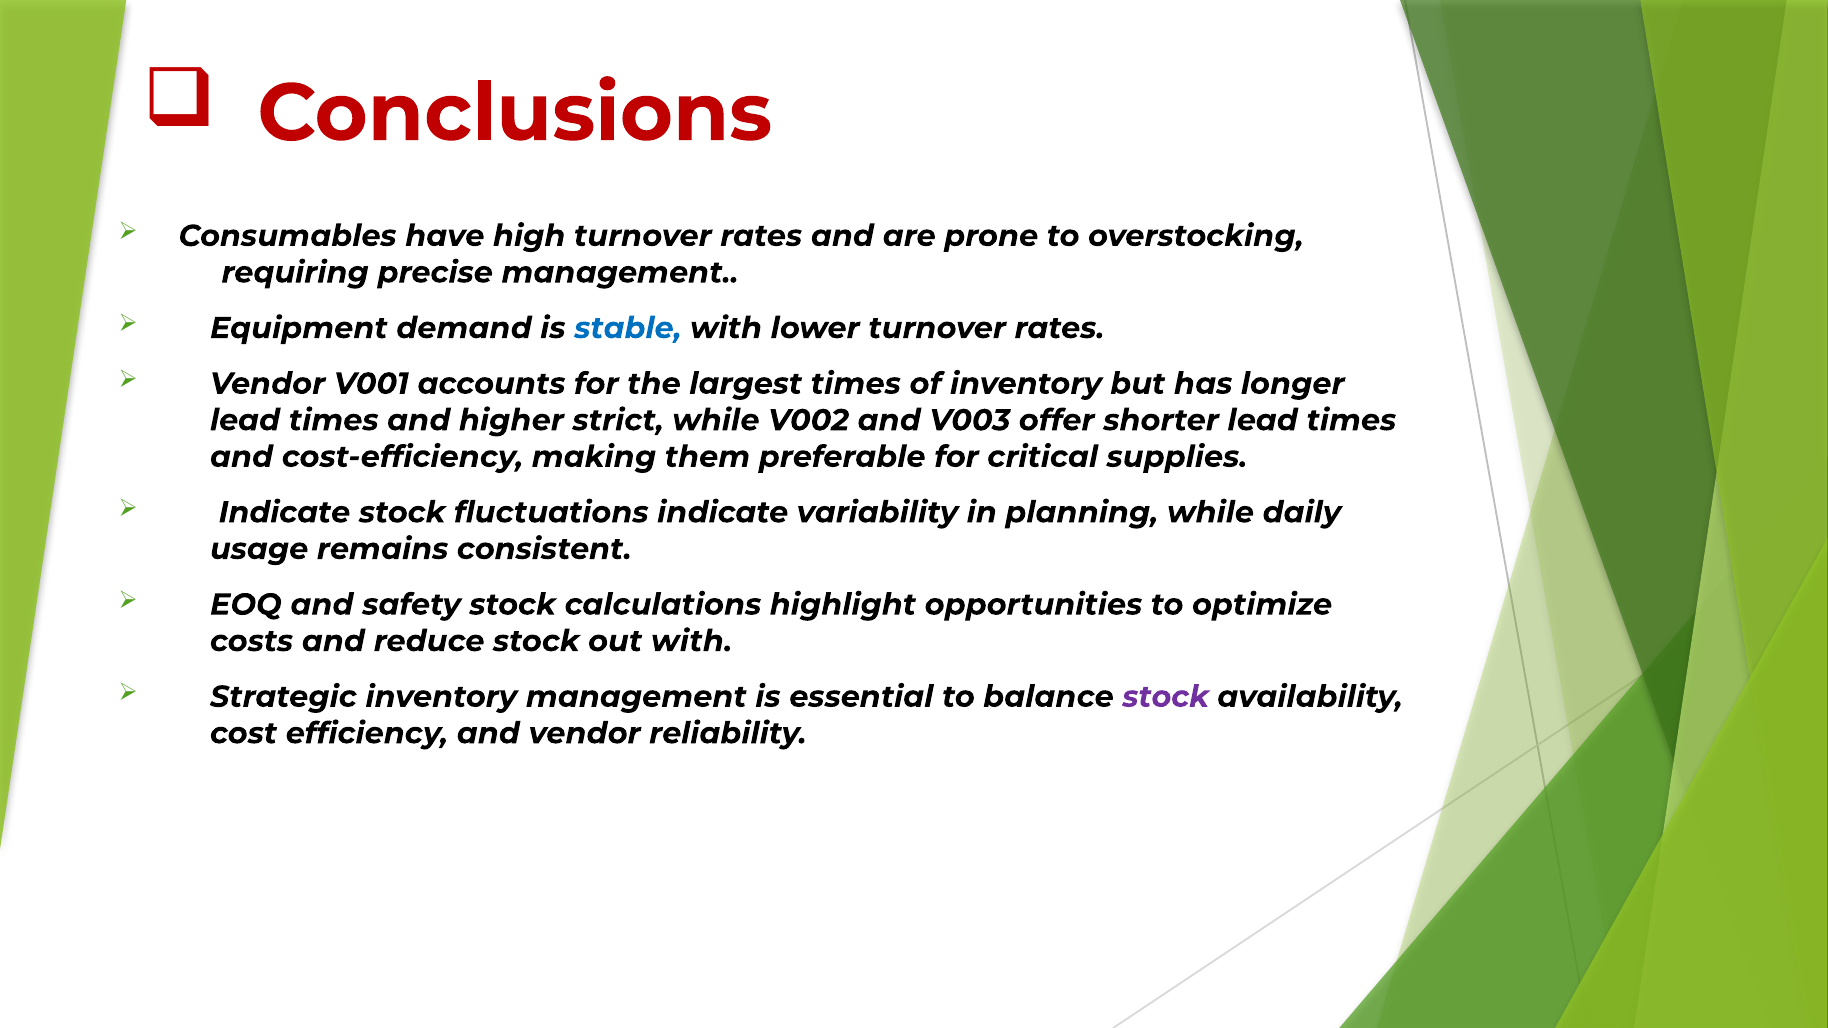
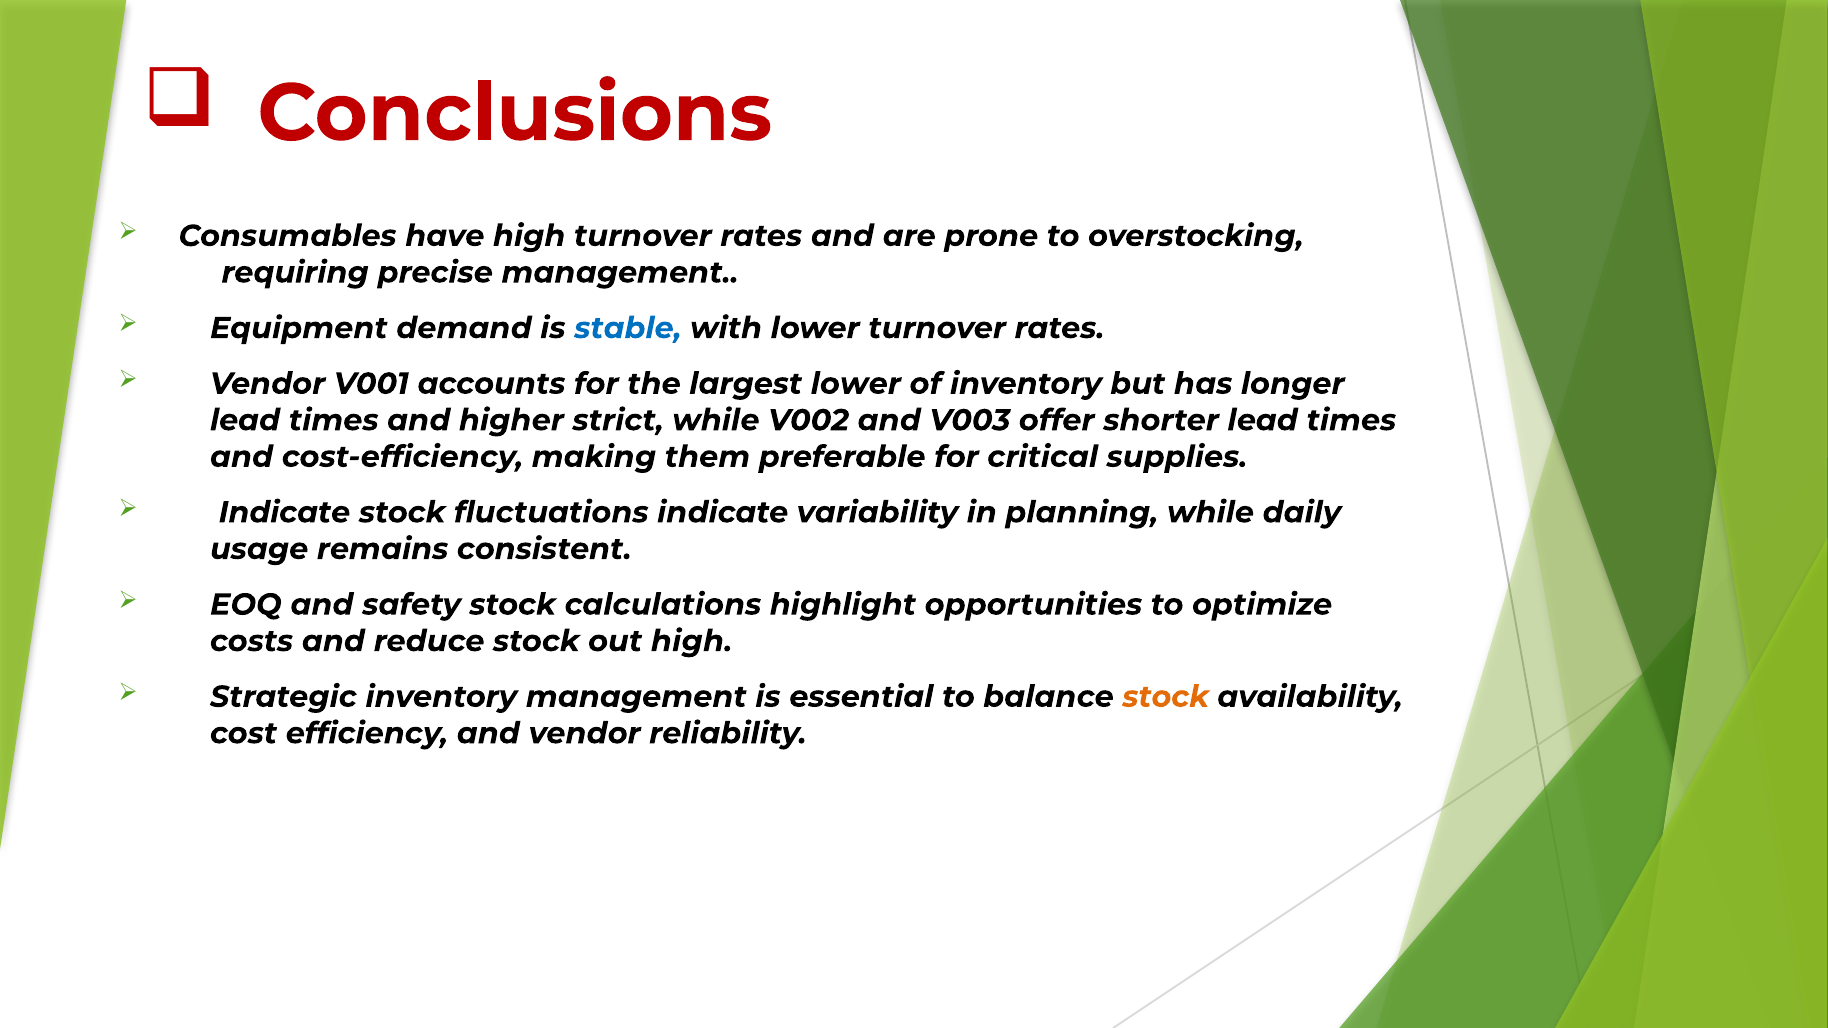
largest times: times -> lower (856, 384)
out with: with -> high (692, 641)
stock colour: purple -> orange (1166, 697)
